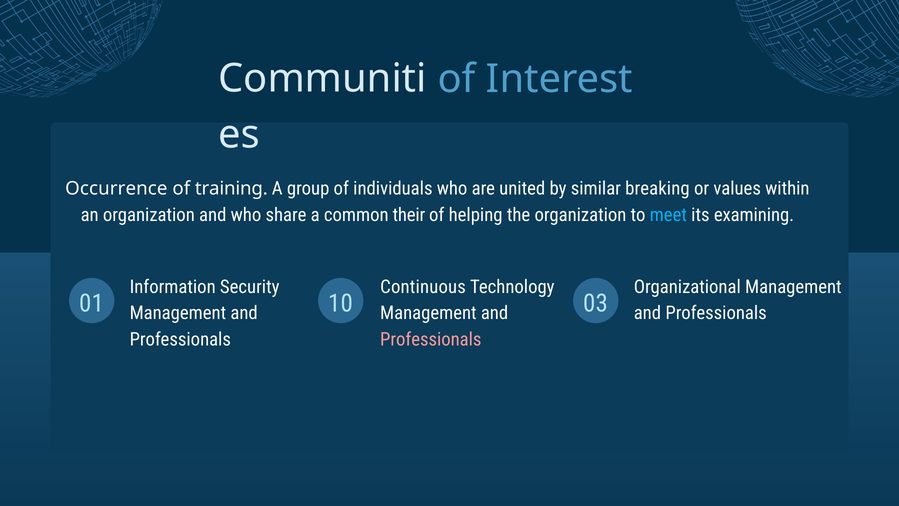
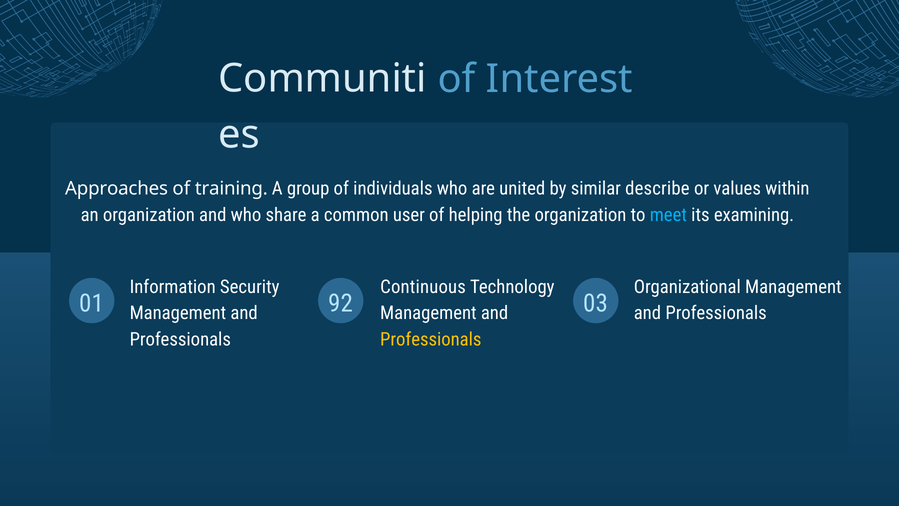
Occurrence: Occurrence -> Approaches (117, 189)
breaking: breaking -> describe (657, 189)
their: their -> user (409, 215)
10: 10 -> 92 (341, 304)
Professionals colour: pink -> yellow (431, 339)
